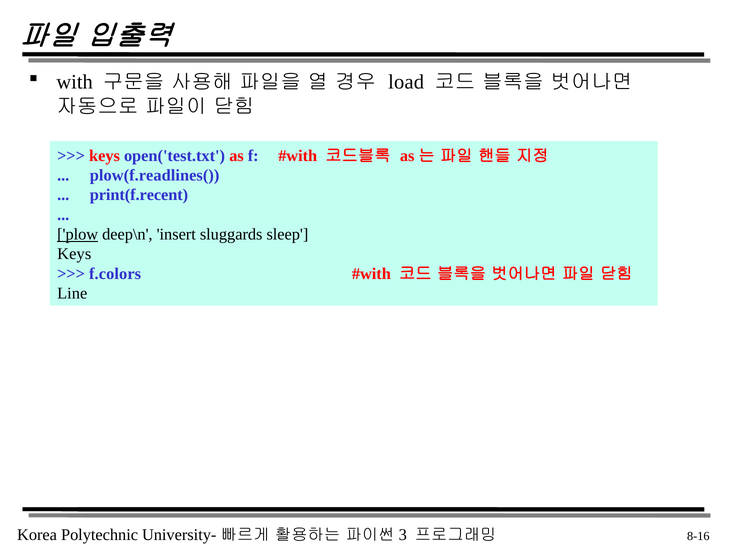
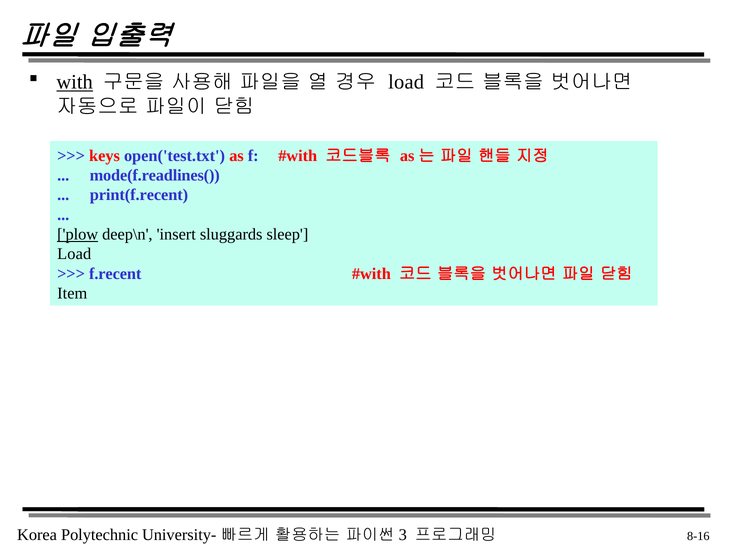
with underline: none -> present (75, 82)
plow(f.readlines(: plow(f.readlines( -> mode(f.readlines( (155, 175)
Keys: Keys -> Load (74, 254)
f.colors: f.colors -> f.recent (115, 273)
Line: Line -> Item (72, 293)
